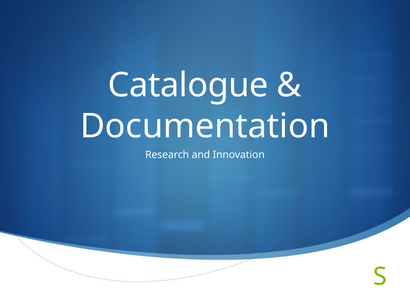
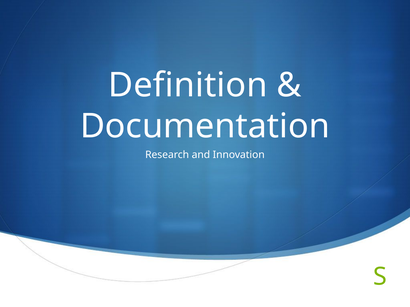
Catalogue: Catalogue -> Definition (188, 85)
